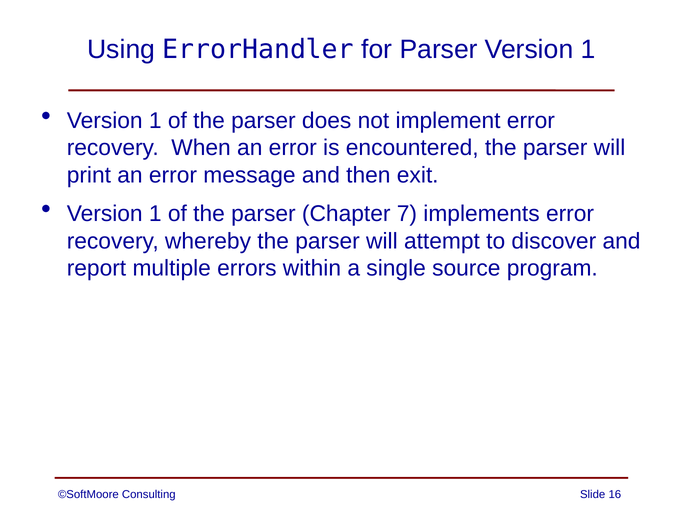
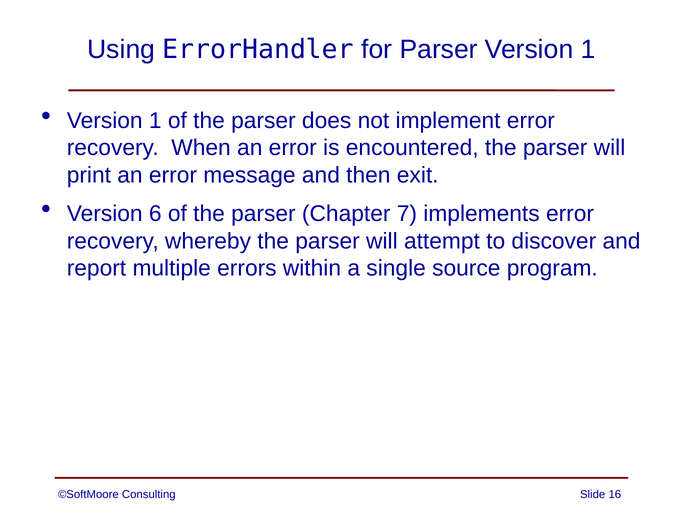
1: 1 -> 6 (155, 214)
